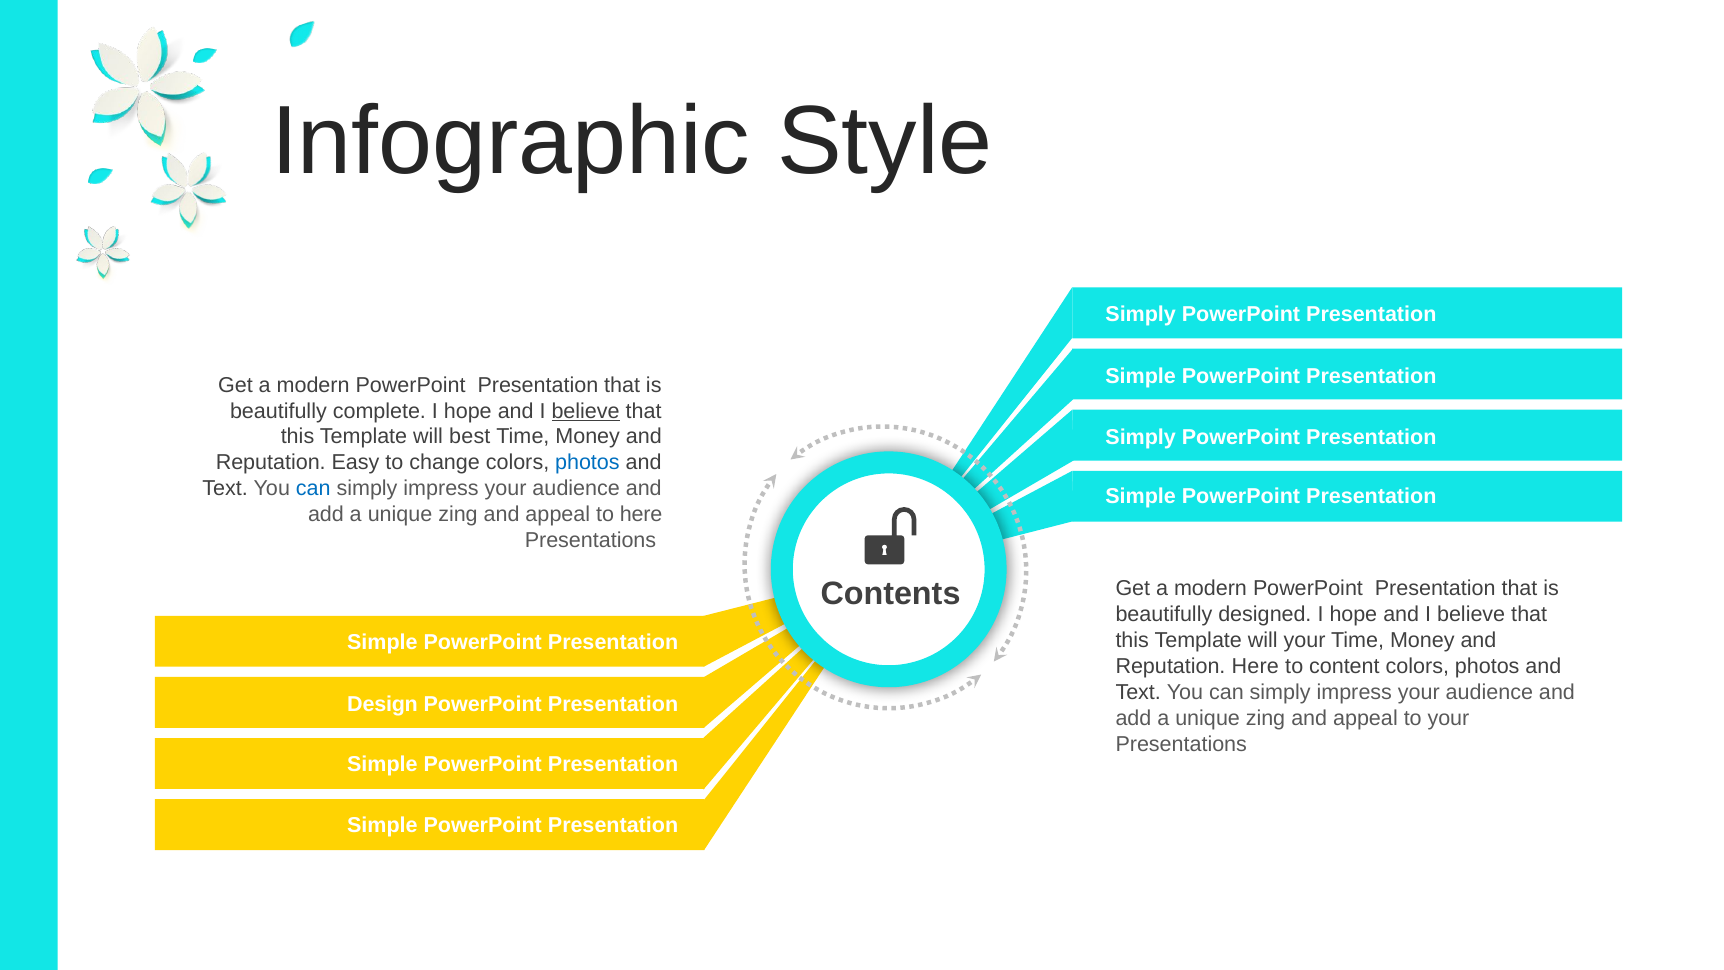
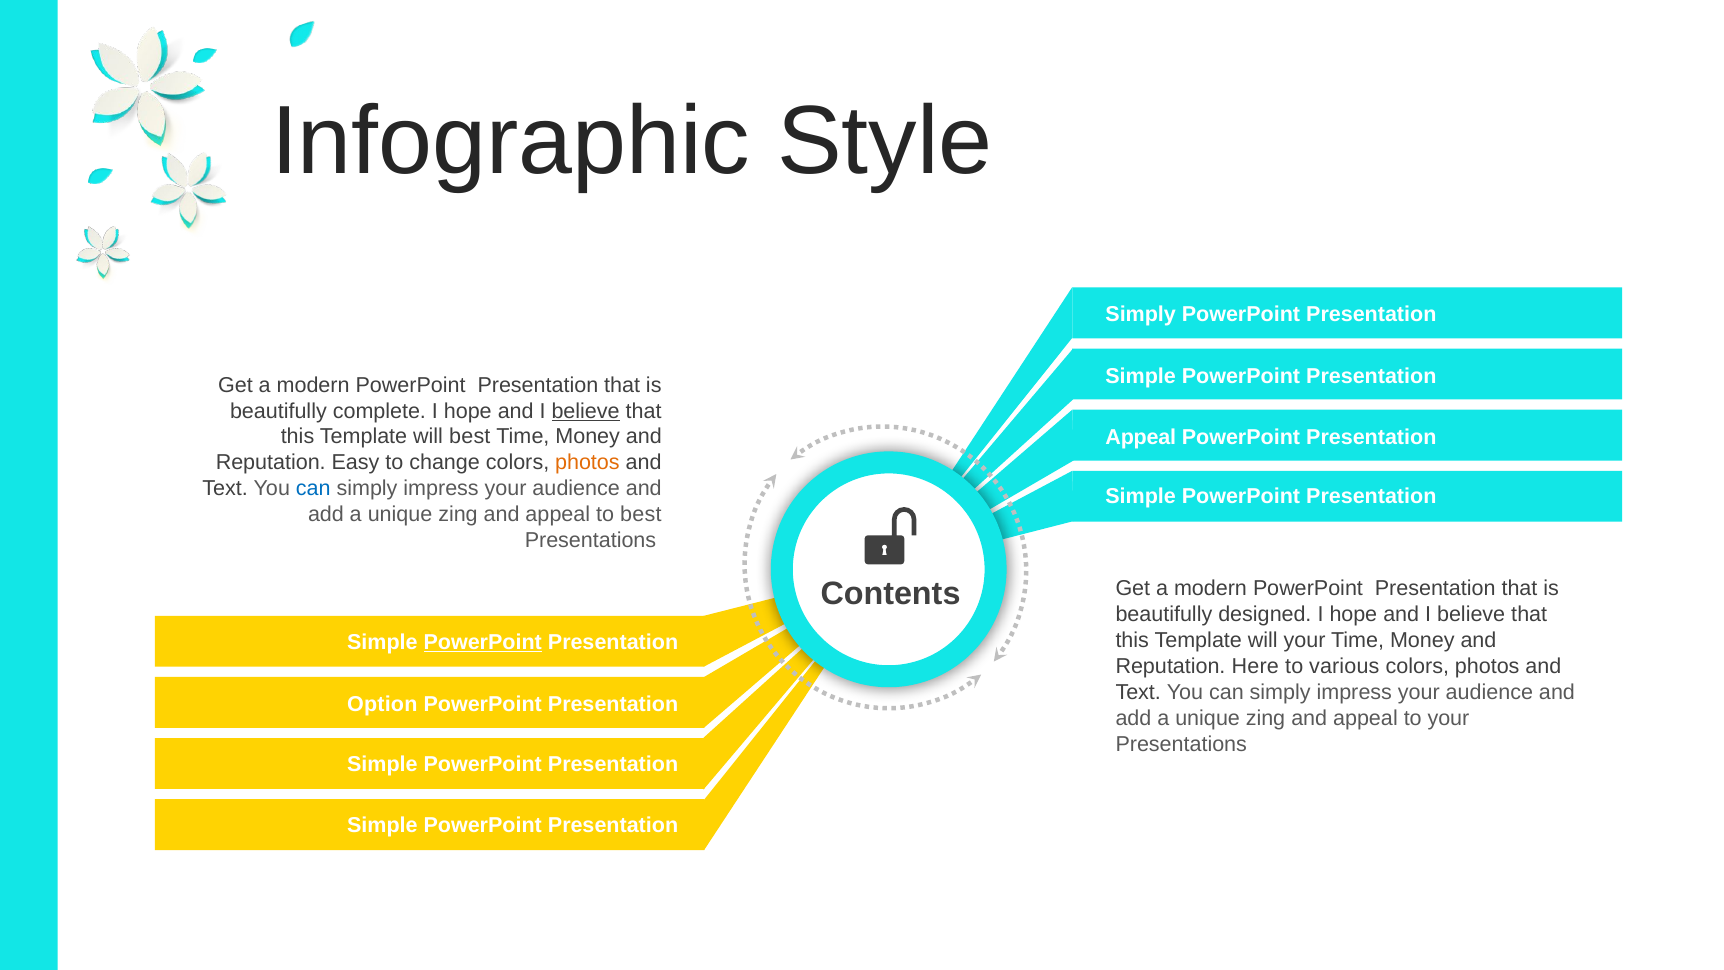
Simply: Simply -> Appeal (1141, 438)
photos colour: blue -> orange (587, 463)
to here: here -> best (641, 514)
PowerPoint underline: none -> present (483, 642)
content: content -> various (1344, 666)
Design: Design -> Option (382, 704)
